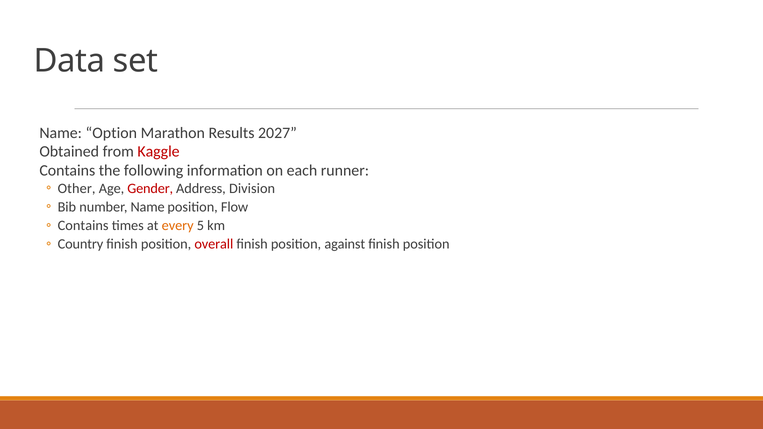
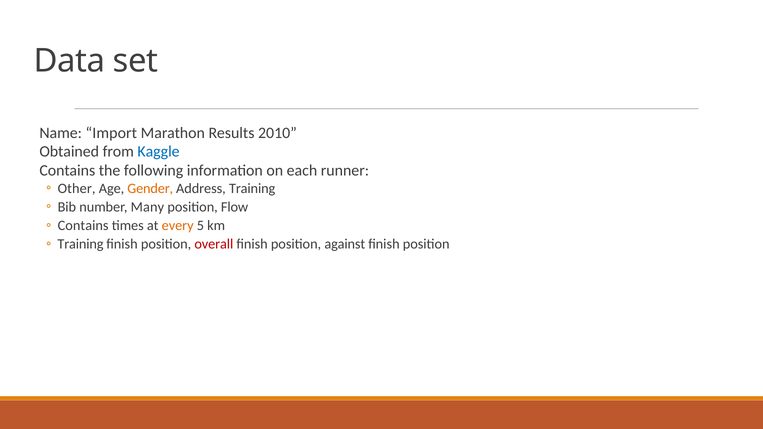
Option: Option -> Import (111, 133)
2027: 2027 -> 2010 (277, 133)
Kaggle colour: red -> blue (159, 152)
Gender colour: red -> orange (150, 188)
Address Division: Division -> Training (252, 188)
number Name: Name -> Many (147, 207)
Country: Country -> Training (80, 244)
